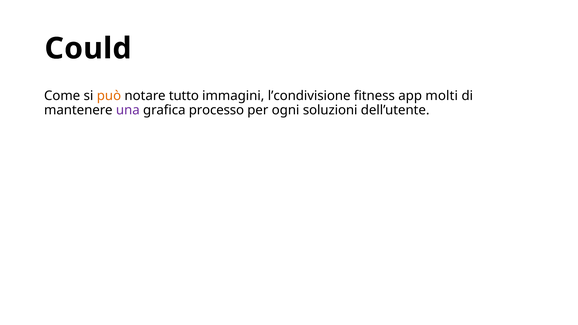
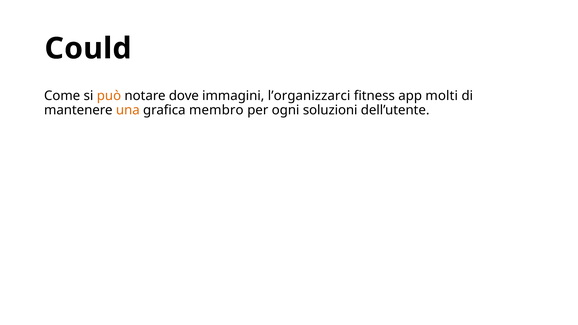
tutto: tutto -> dove (184, 96)
l’condivisione: l’condivisione -> l’organizzarci (309, 96)
una colour: purple -> orange (128, 110)
processo: processo -> membro (216, 110)
